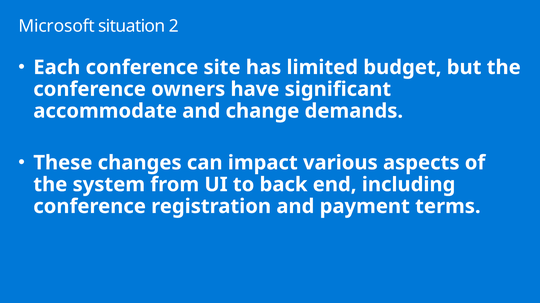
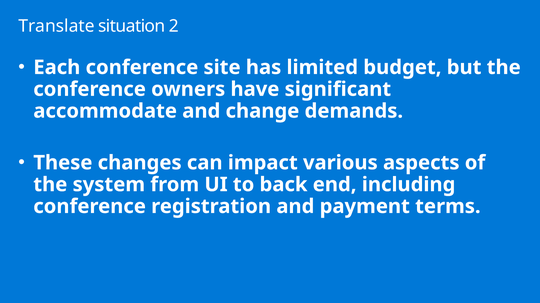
Microsoft: Microsoft -> Translate (57, 26)
